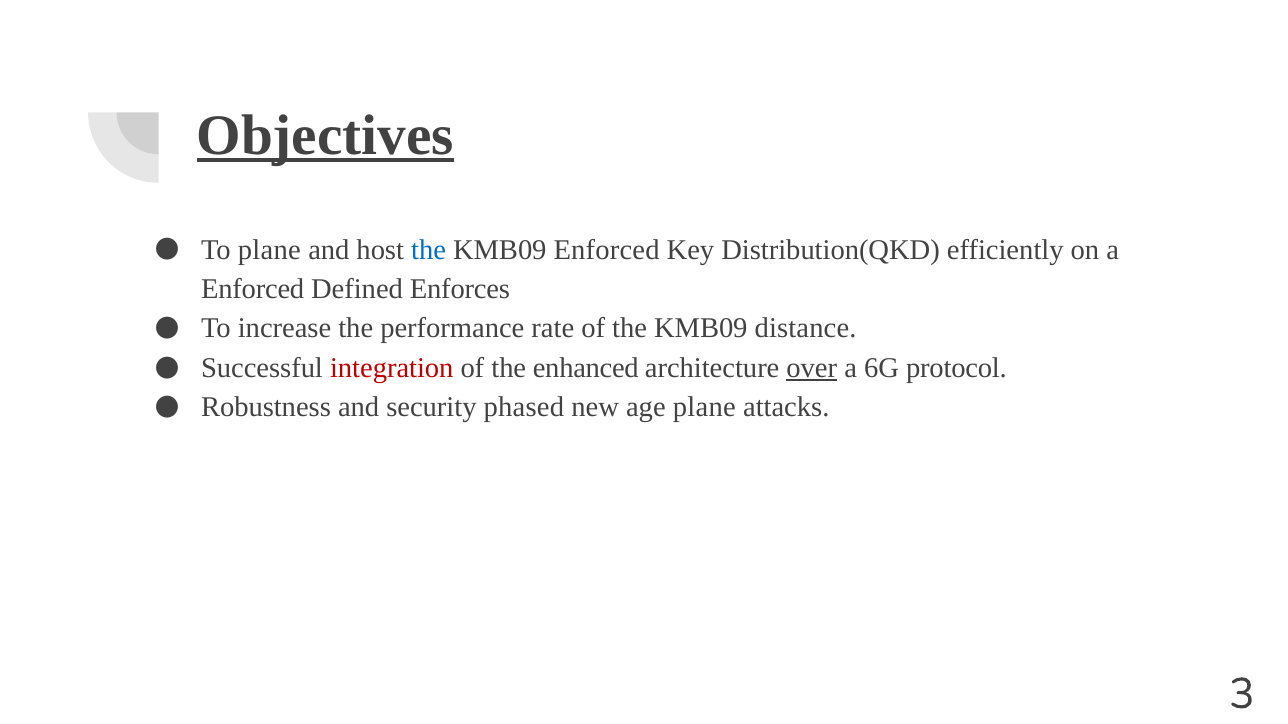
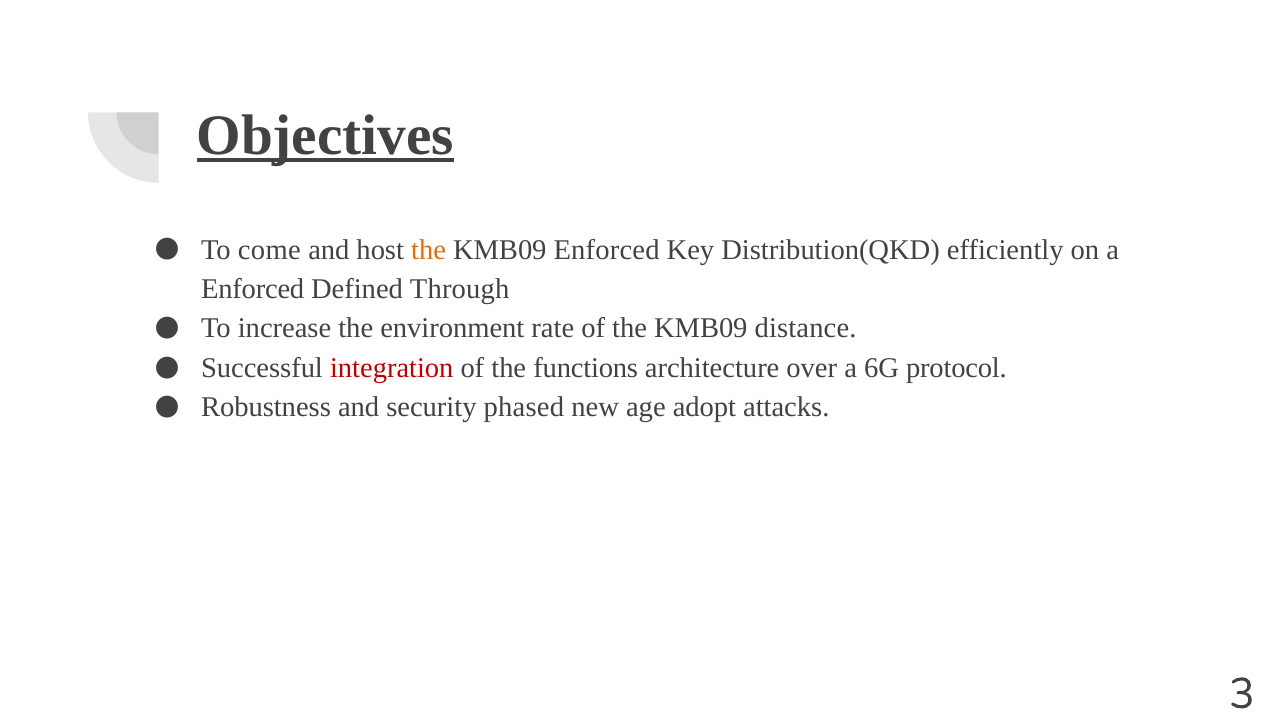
To plane: plane -> come (269, 250)
the colour: blue -> orange (429, 250)
Enforces: Enforces -> Through (460, 289)
performance: performance -> environment (452, 329)
enhanced: enhanced -> functions (586, 368)
over underline: present -> none (812, 368)
age plane: plane -> adopt (704, 408)
